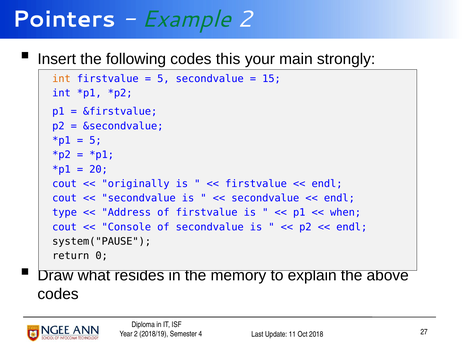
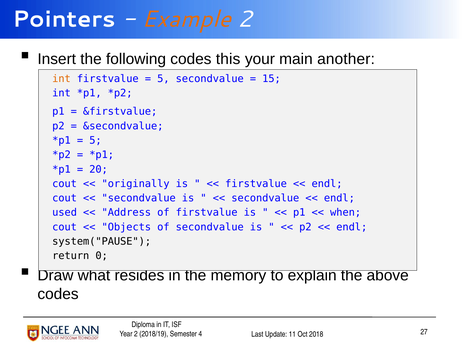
Example colour: green -> orange (187, 19)
strongly: strongly -> another (346, 59)
type: type -> used (65, 212)
Console: Console -> Objects (126, 227)
